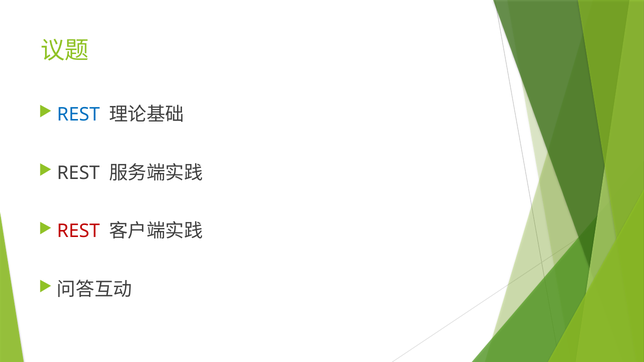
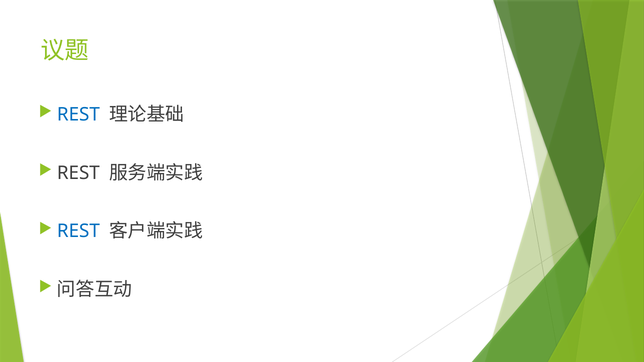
REST colour: red -> blue (78, 231)
